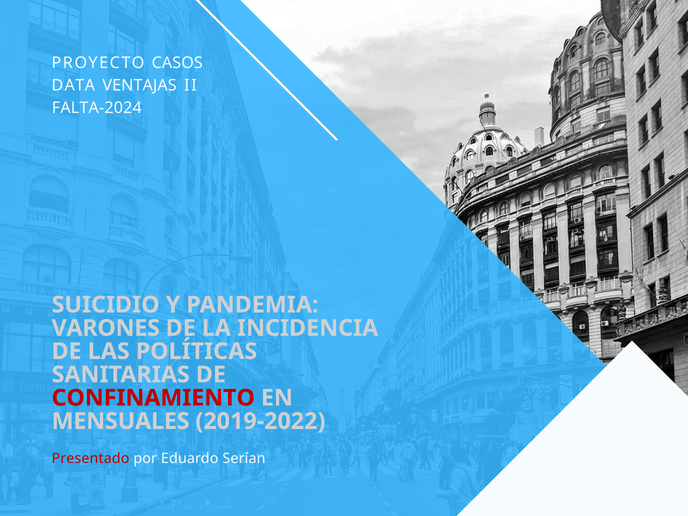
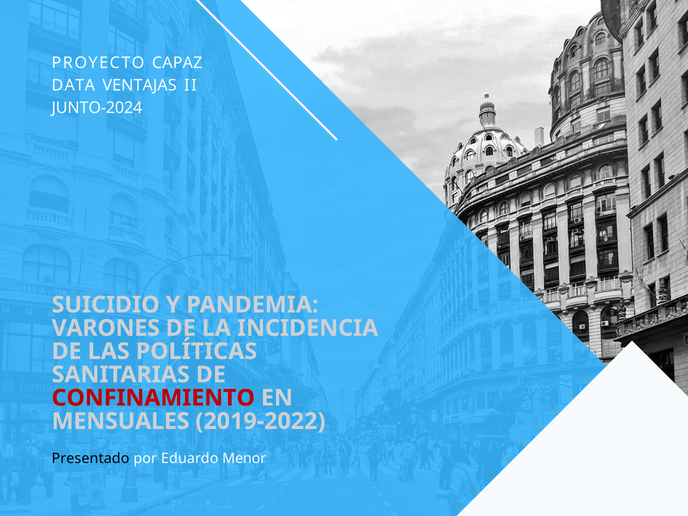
CASOS: CASOS -> CAPAZ (177, 63)
FALTA-2024: FALTA-2024 -> JUNTO-2024 (97, 108)
Presentado colour: red -> black (91, 459)
Serían: Serían -> Menor (244, 459)
